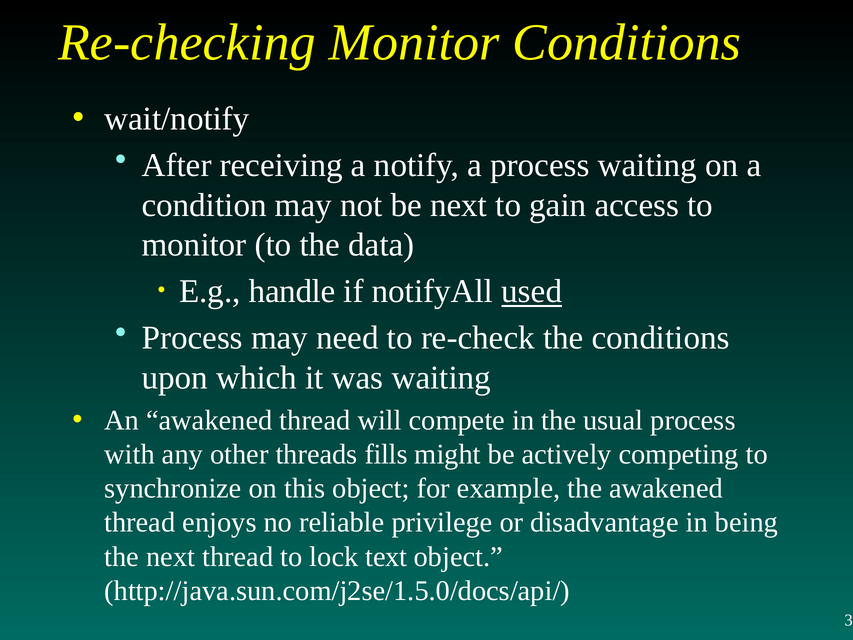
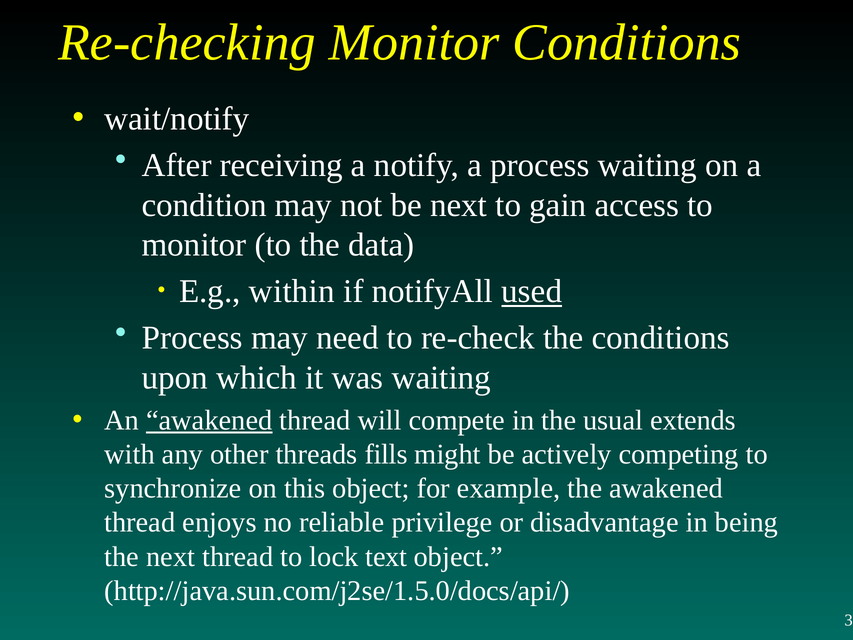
handle: handle -> within (292, 291)
awakened underline: none -> present (209, 420)
usual process: process -> extends (693, 420)
